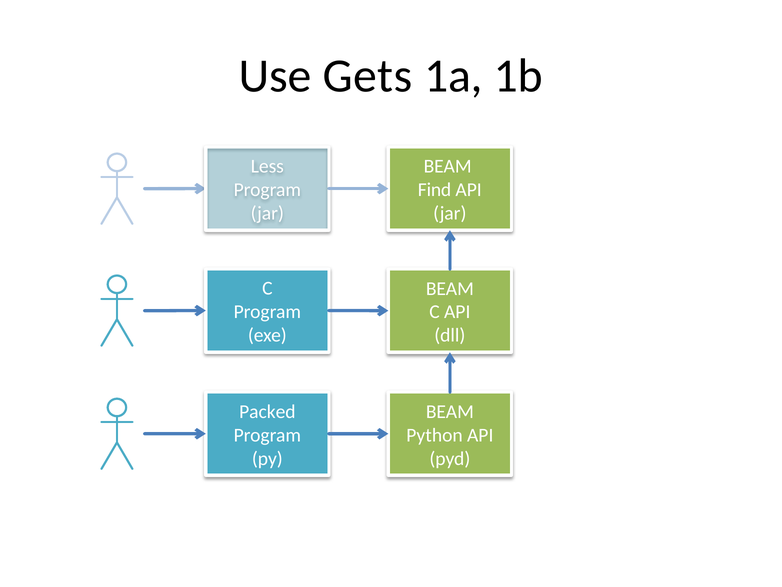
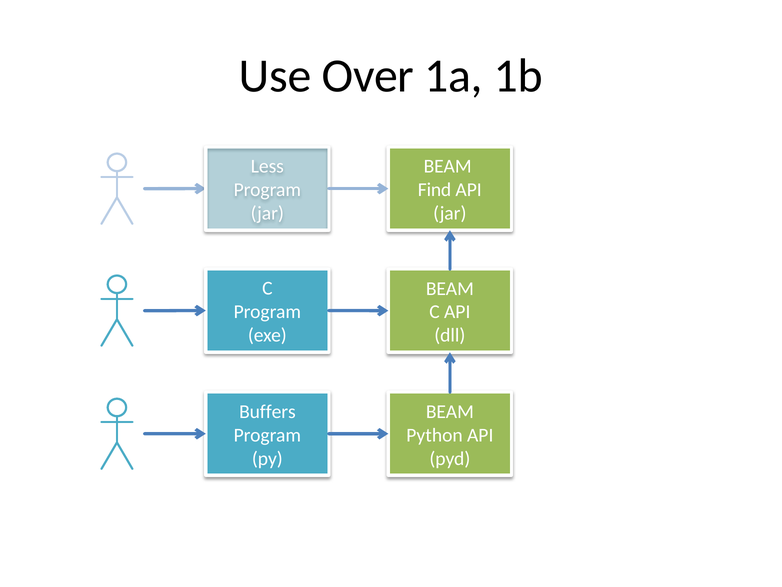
Gets: Gets -> Over (368, 76)
Packed: Packed -> Buffers (267, 411)
